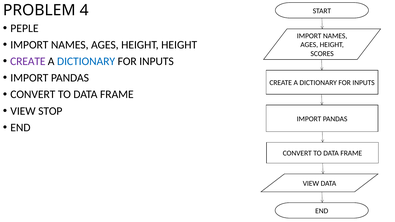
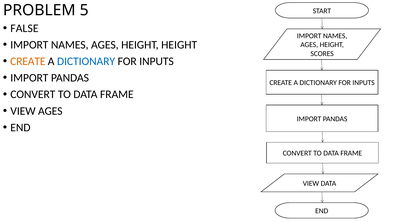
4: 4 -> 5 (84, 10)
PEPLE: PEPLE -> FALSE (24, 28)
CREATE colour: purple -> orange (28, 61)
VIEW STOP: STOP -> AGES (50, 111)
